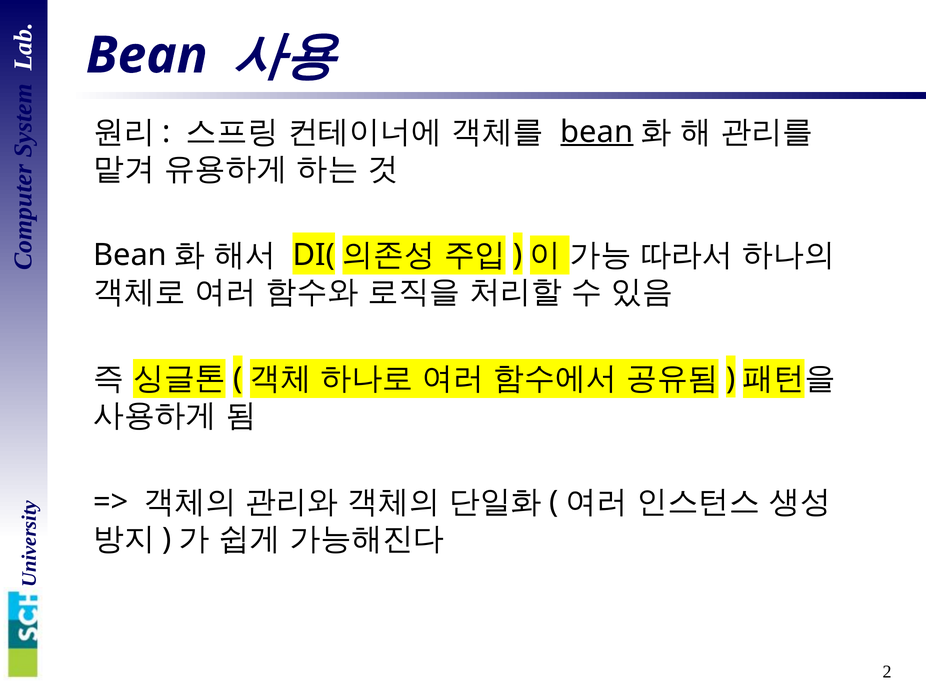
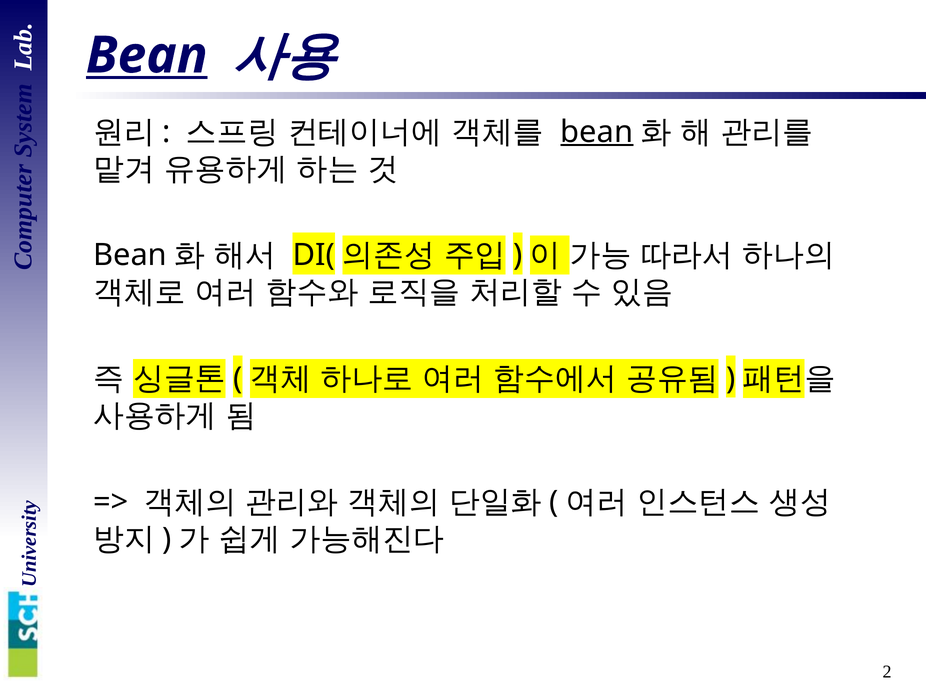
Bean underline: none -> present (147, 56)
